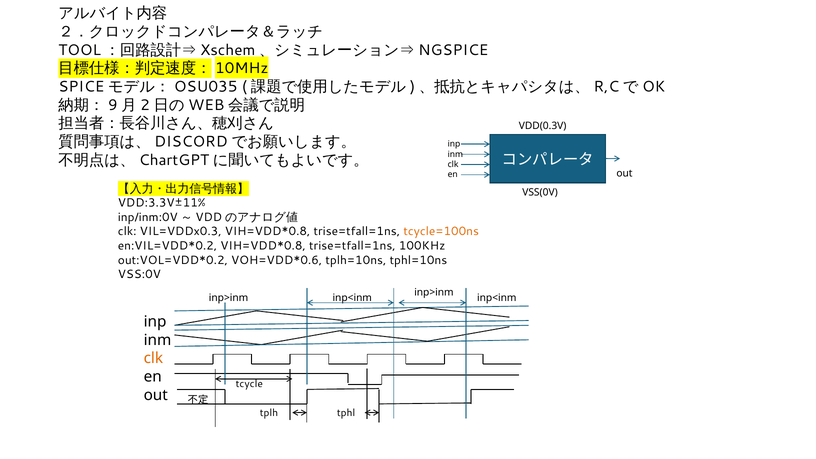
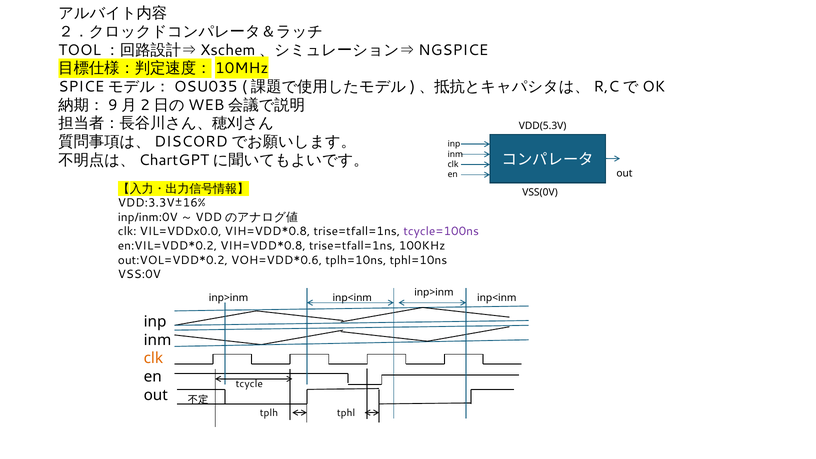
VDD(0.3V: VDD(0.3V -> VDD(5.3V (543, 126)
VDD:3.3V±11%: VDD:3.3V±11% -> VDD:3.3V±16% (162, 203)
VIL=VDDx0.3: VIL=VDDx0.3 -> VIL=VDDx0.0 (181, 232)
tcycle=100ns colour: orange -> purple (441, 232)
